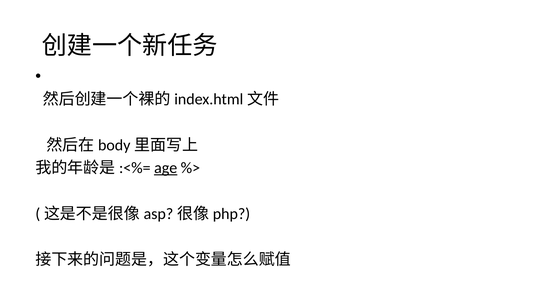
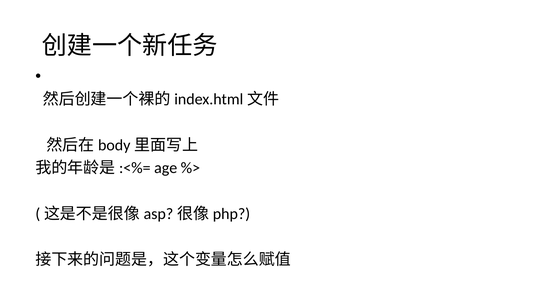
age underline: present -> none (166, 168)
